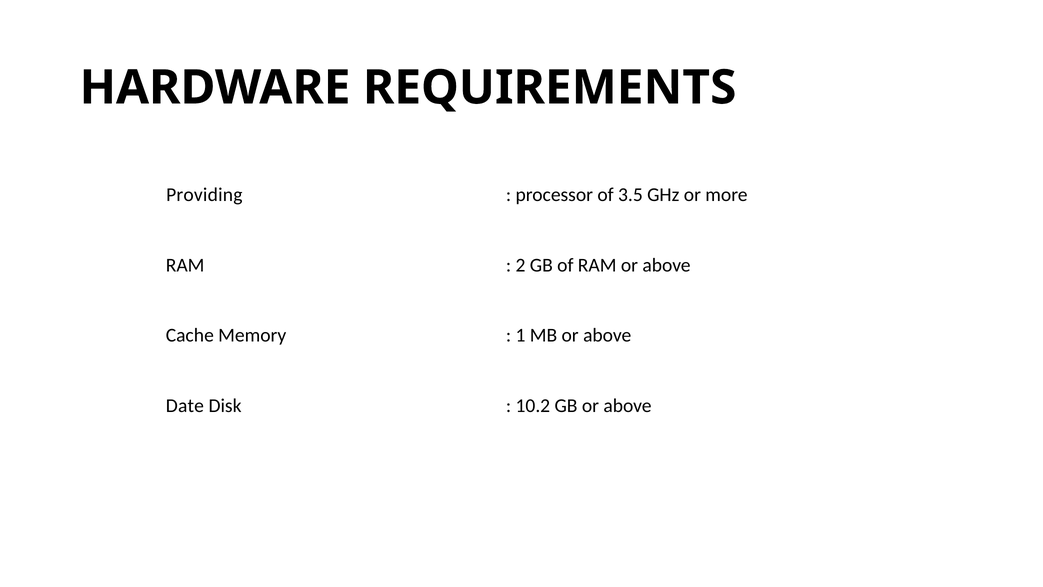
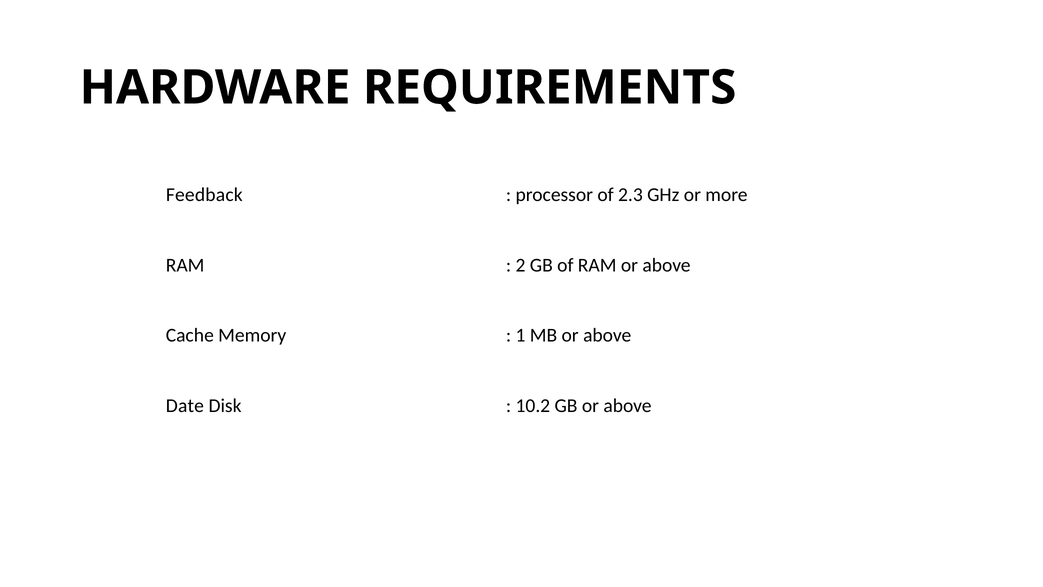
Providing: Providing -> Feedback (204, 195)
3.5: 3.5 -> 2.3 (630, 195)
